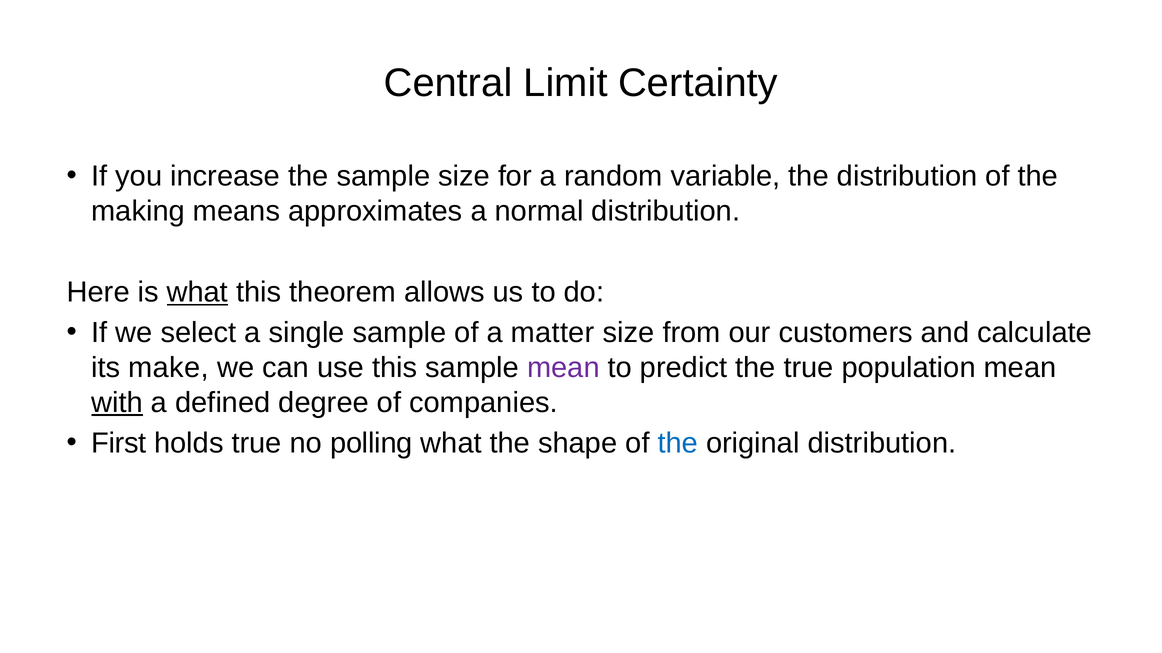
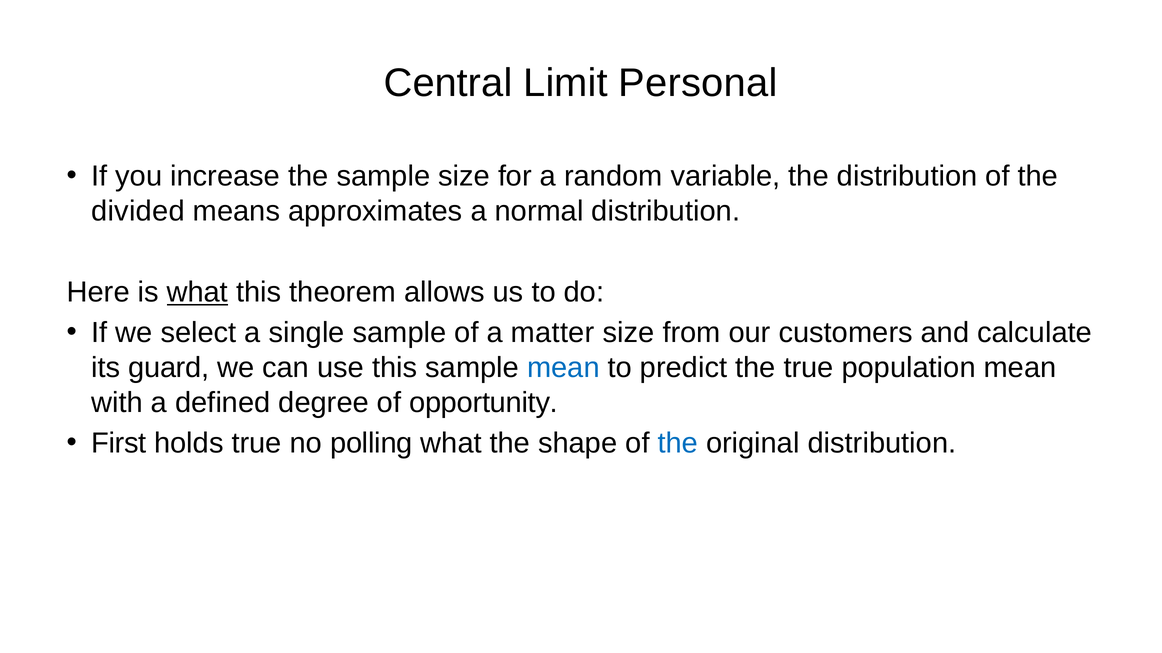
Certainty: Certainty -> Personal (698, 83)
making: making -> divided (138, 211)
make: make -> guard (169, 368)
mean colour: purple -> blue (563, 368)
with underline: present -> none (117, 403)
companies: companies -> opportunity (484, 403)
